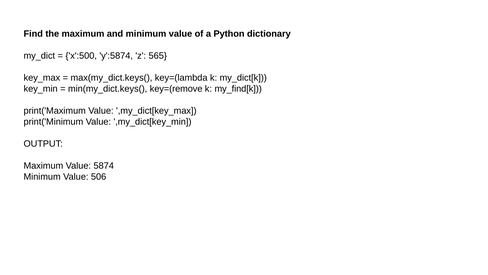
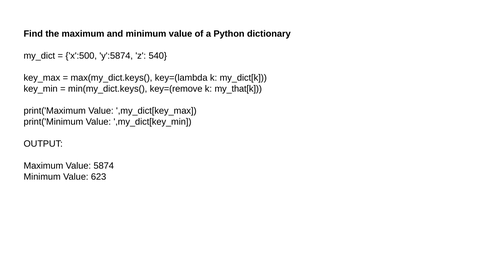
565: 565 -> 540 (158, 56)
my_find[k: my_find[k -> my_that[k (238, 89)
506: 506 -> 623 (99, 176)
